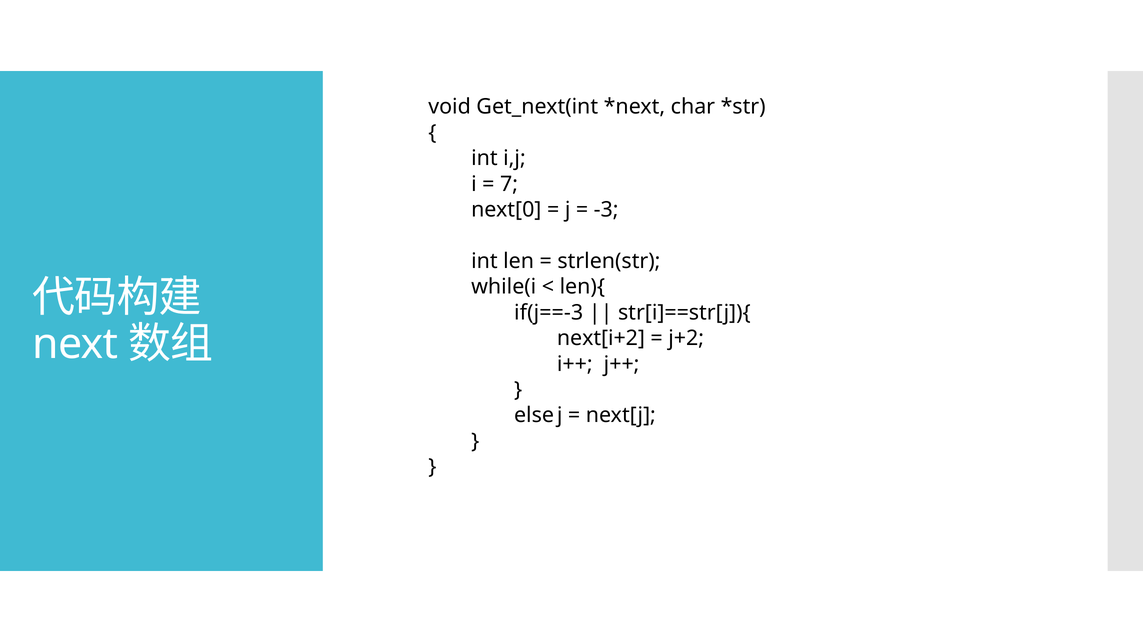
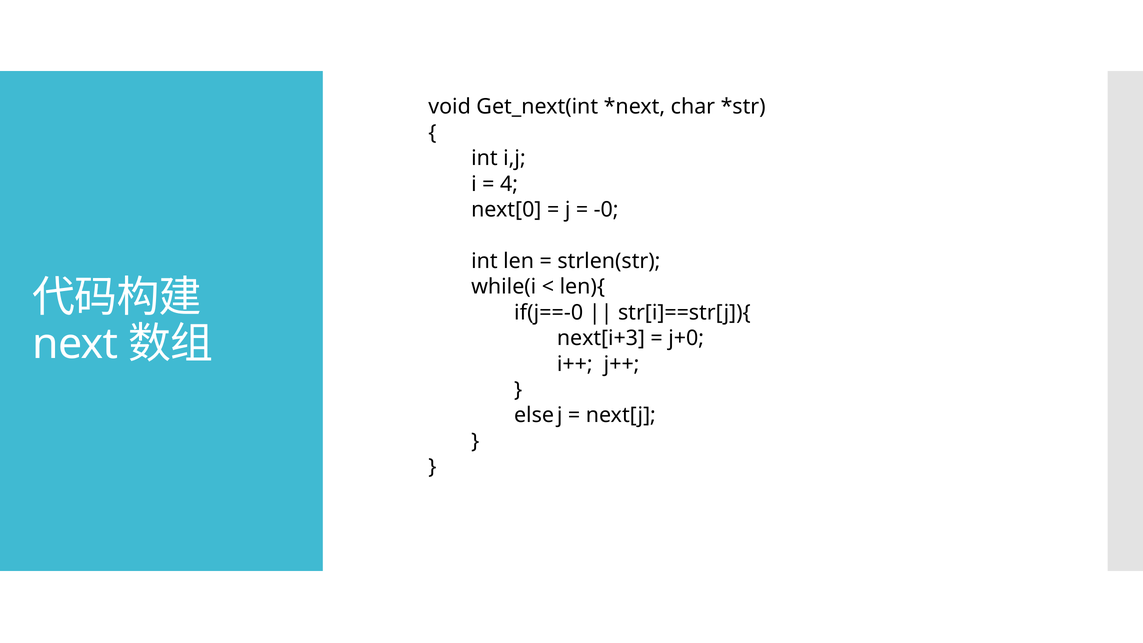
7: 7 -> 4 (509, 184)
-3: -3 -> -0 (606, 210)
if(j==-3: if(j==-3 -> if(j==-0 (549, 313)
next[i+2: next[i+2 -> next[i+3 (601, 338)
j+2: j+2 -> j+0 (686, 338)
